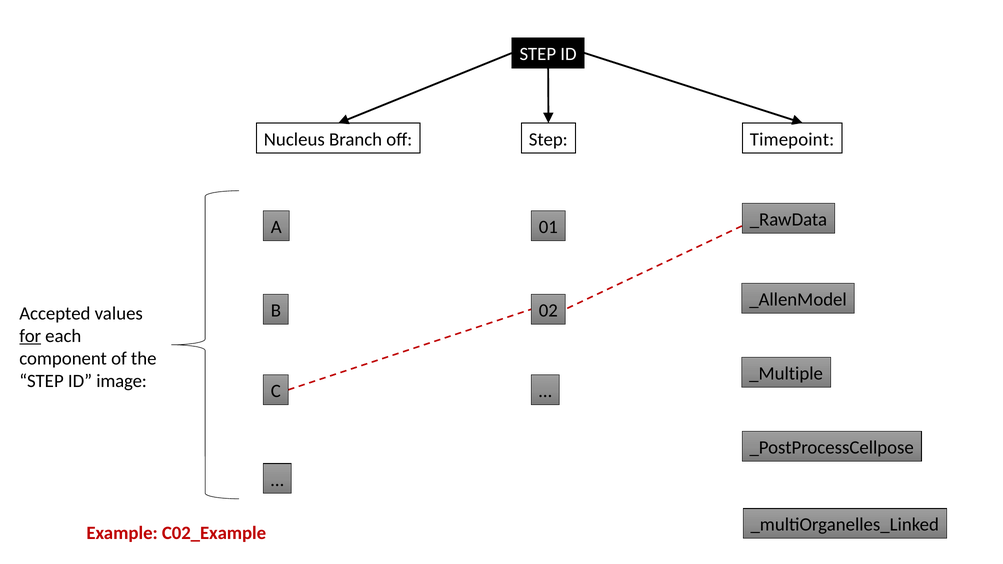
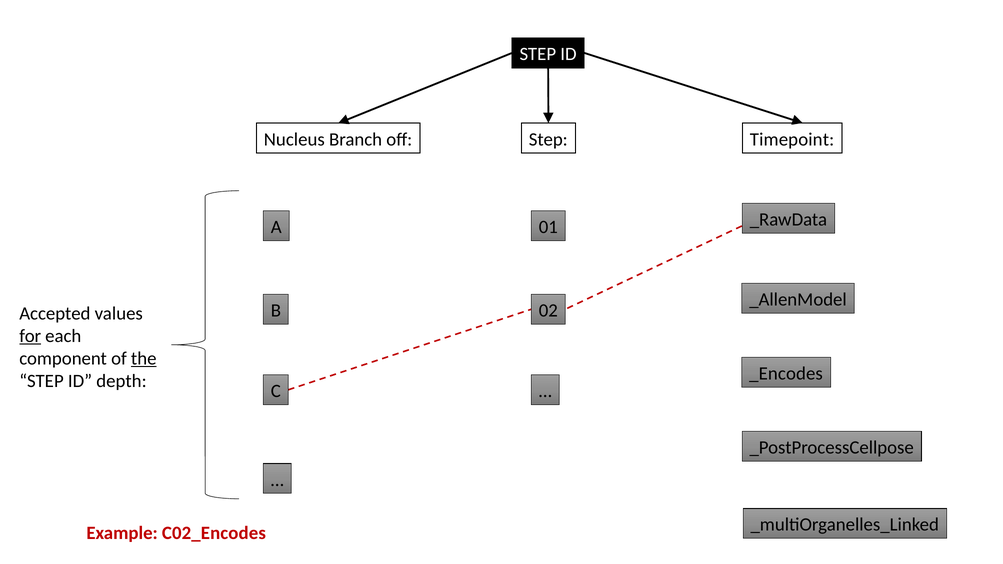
the underline: none -> present (144, 359)
_Multiple: _Multiple -> _Encodes (786, 374)
image: image -> depth (121, 381)
C02_Example: C02_Example -> C02_Encodes (214, 533)
